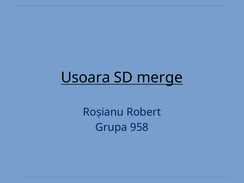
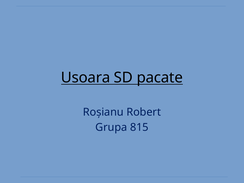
merge: merge -> pacate (160, 78)
958: 958 -> 815 (139, 127)
